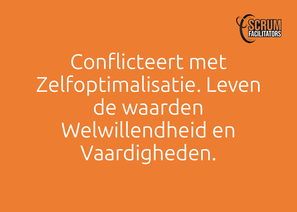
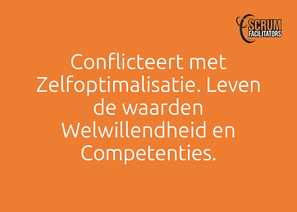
Vaardigheden: Vaardigheden -> Competenties (149, 153)
